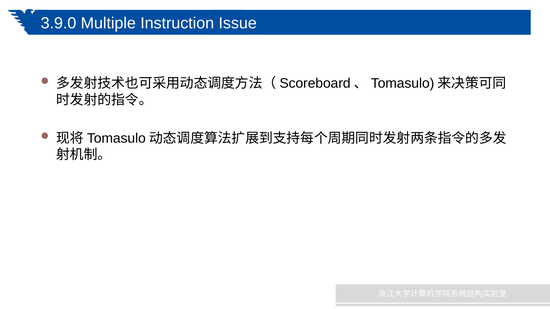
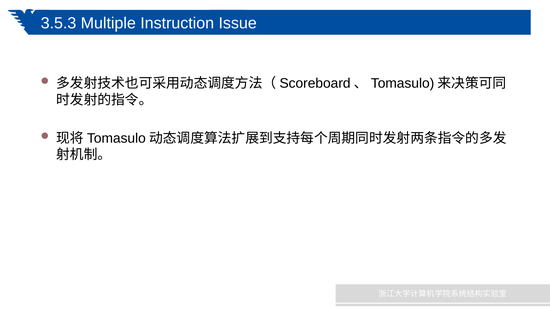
3.9.0: 3.9.0 -> 3.5.3 (59, 23)
